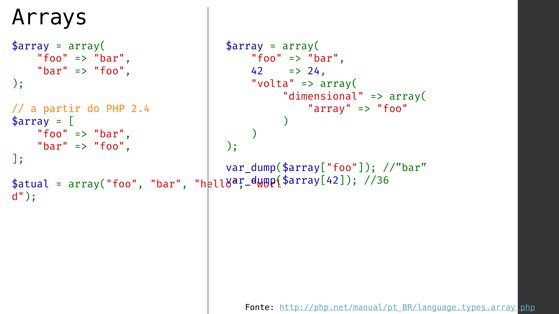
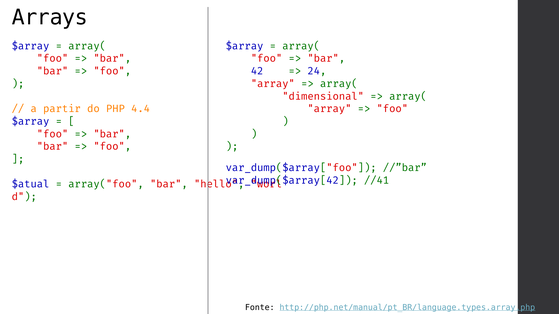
volta: volta -> array (273, 84)
2.4: 2.4 -> 4.4 (141, 109)
//36: //36 -> //41 (377, 181)
